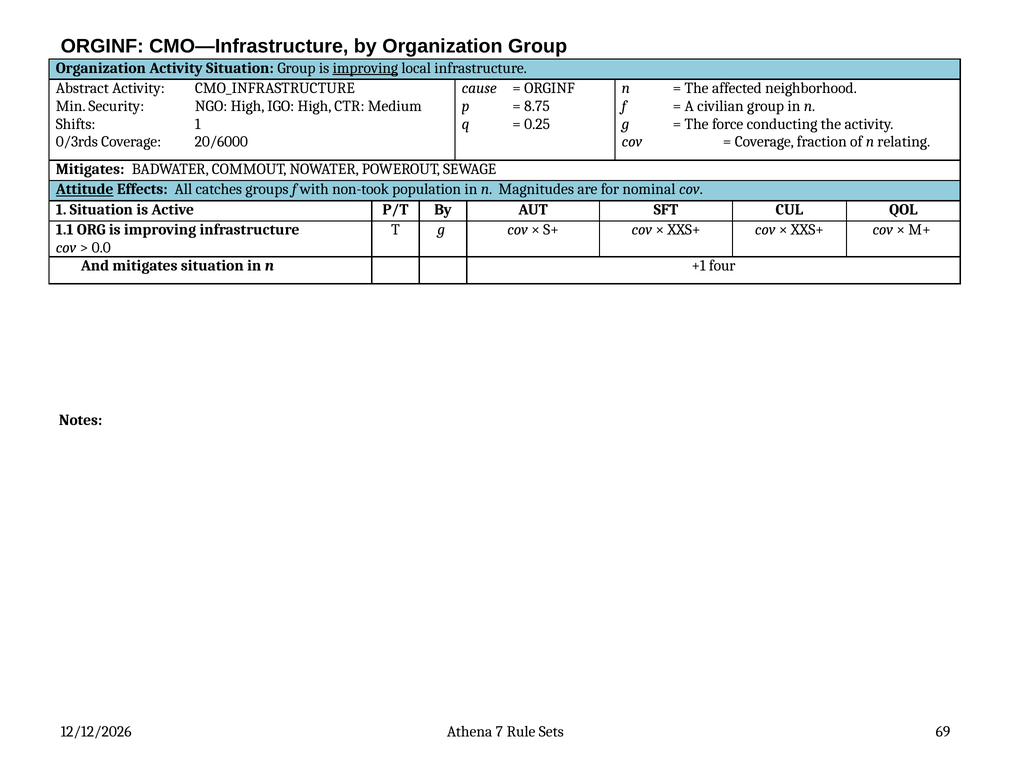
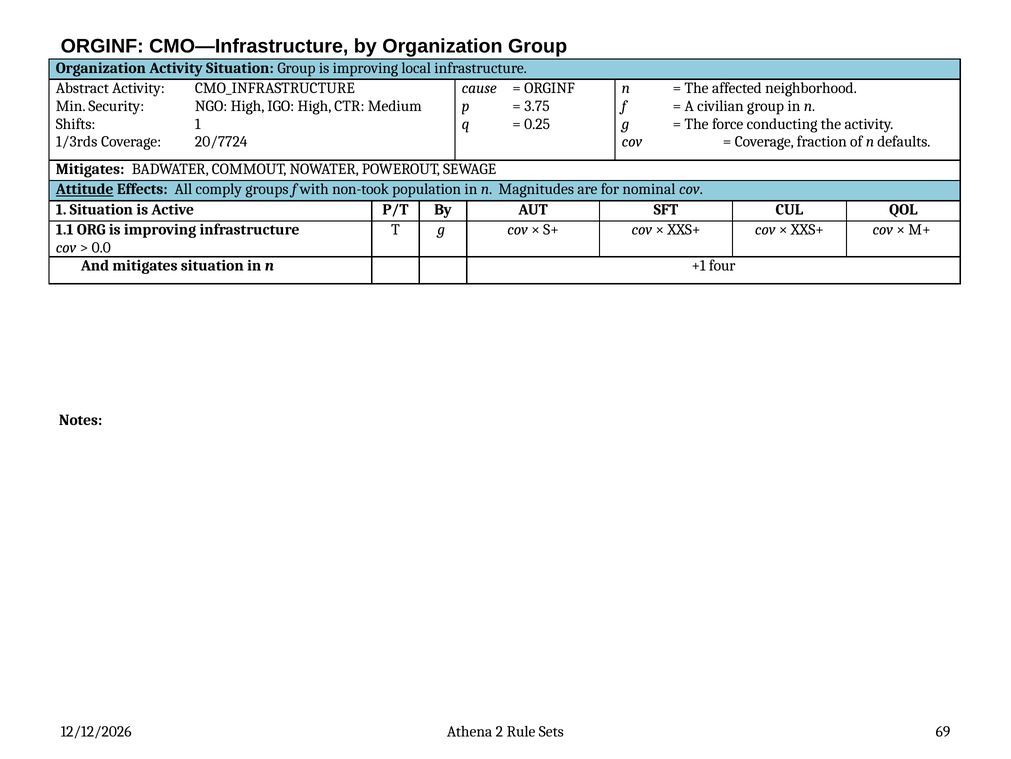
improving underline: present -> none (365, 68)
8.75: 8.75 -> 3.75 (537, 106)
0/3rds: 0/3rds -> 1/3rds (77, 142)
20/6000: 20/6000 -> 20/7724 (221, 142)
relating: relating -> defaults (904, 142)
catches: catches -> comply (219, 189)
7: 7 -> 2 (499, 731)
